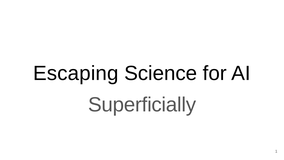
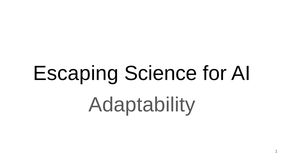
Superficially: Superficially -> Adaptability (142, 105)
